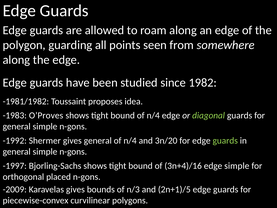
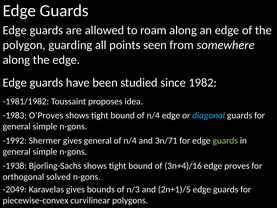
diagonal colour: light green -> light blue (209, 115)
3n/20: 3n/20 -> 3n/71 (166, 140)
-1997: -1997 -> -1938 (15, 166)
edge simple: simple -> proves (237, 166)
placed: placed -> solved (58, 177)
-2009: -2009 -> -2049 (15, 189)
